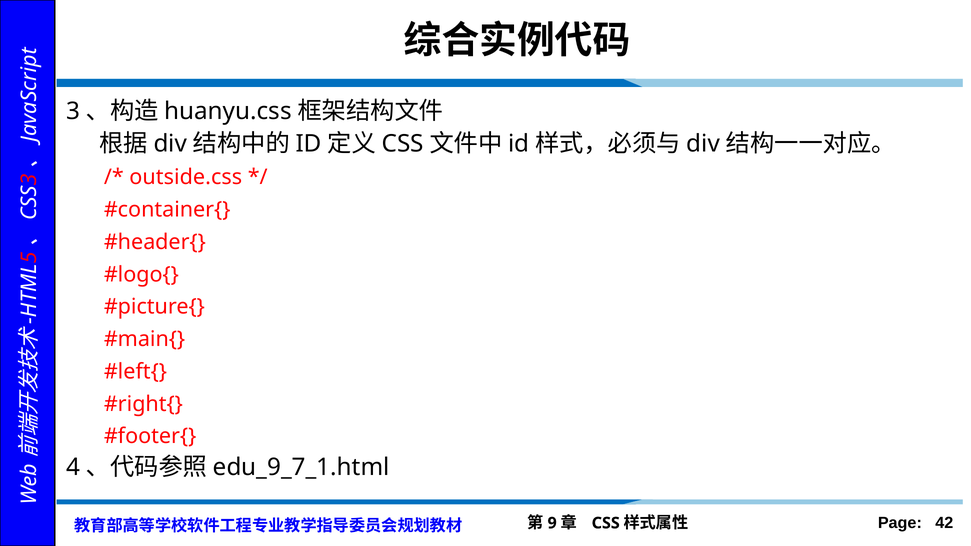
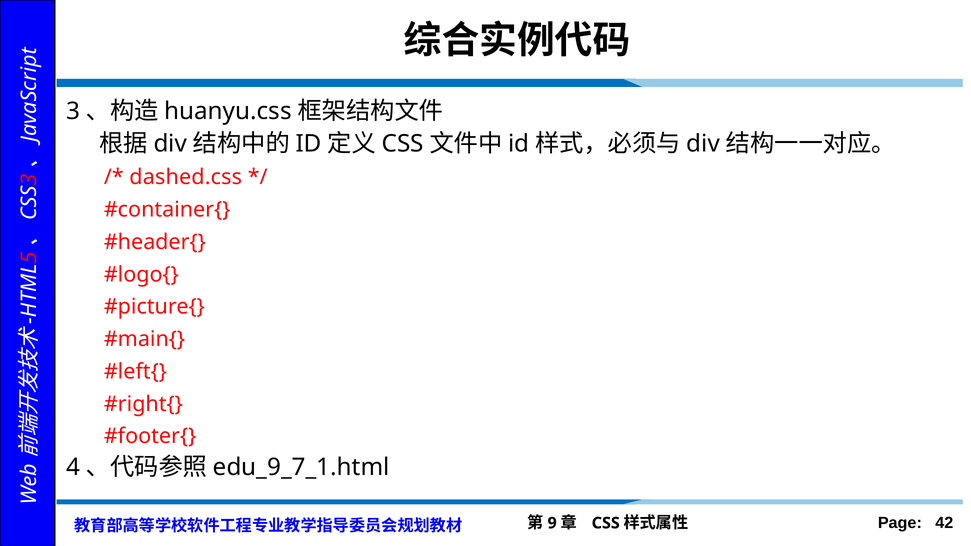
outside.css: outside.css -> dashed.css (186, 177)
